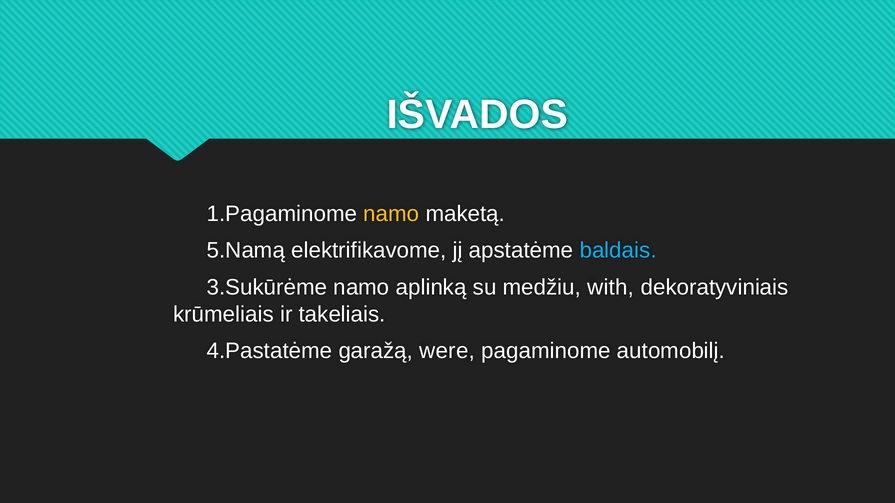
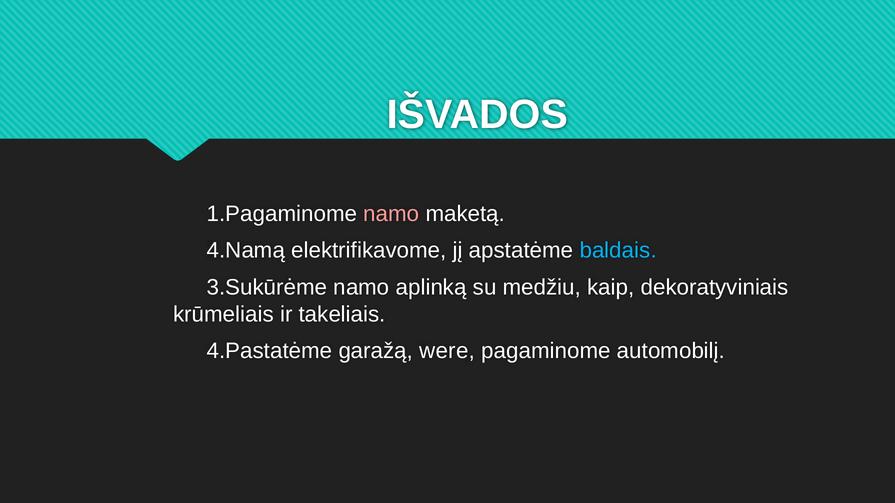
namo colour: yellow -> pink (391, 214)
5.Namą: 5.Namą -> 4.Namą (246, 251)
with: with -> kaip (611, 288)
